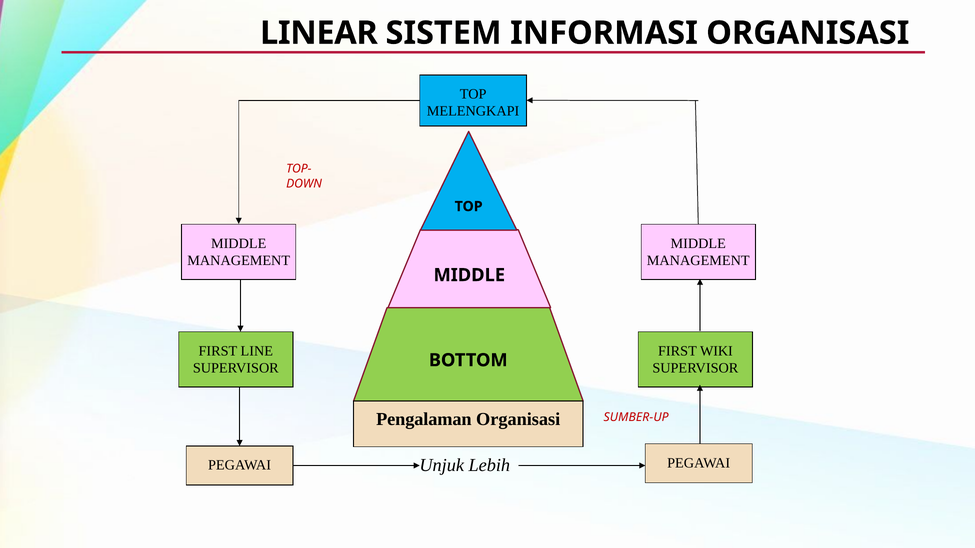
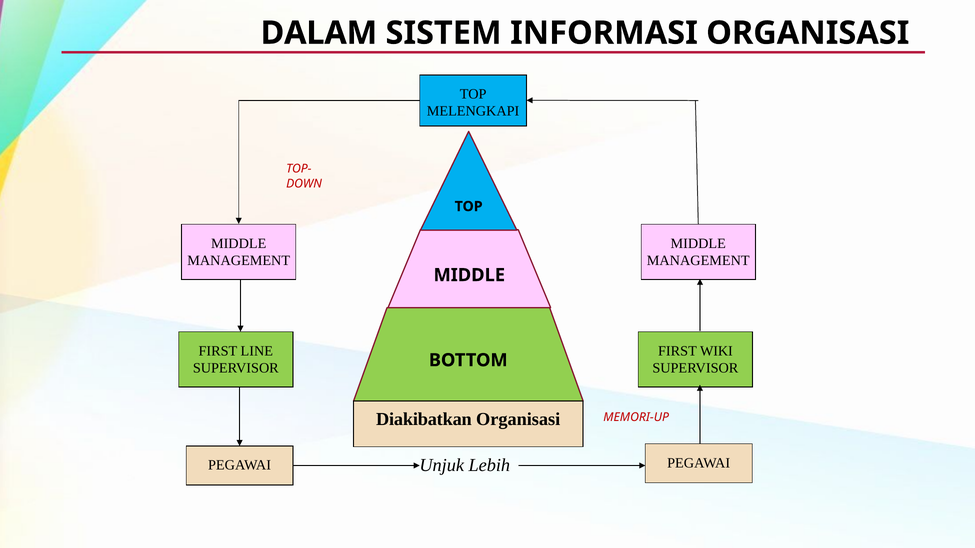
LINEAR: LINEAR -> DALAM (319, 33)
Pengalaman: Pengalaman -> Diakibatkan (424, 420)
SUMBER-UP: SUMBER-UP -> MEMORI-UP (636, 418)
